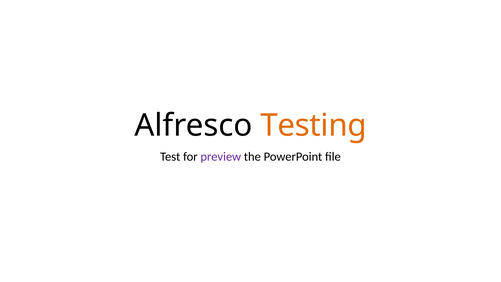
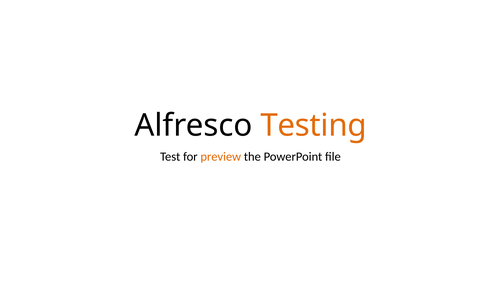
preview colour: purple -> orange (221, 157)
